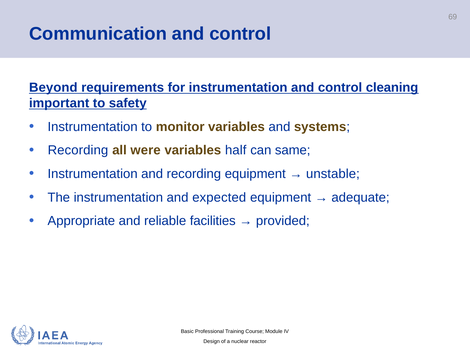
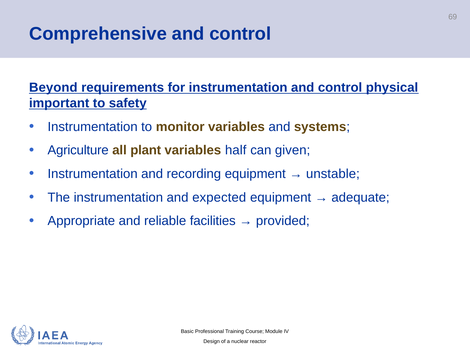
Communication: Communication -> Comprehensive (98, 34)
cleaning: cleaning -> physical (392, 87)
Recording: Recording -> Agriculture (78, 150)
were: were -> plant (146, 150)
same: same -> given (293, 150)
